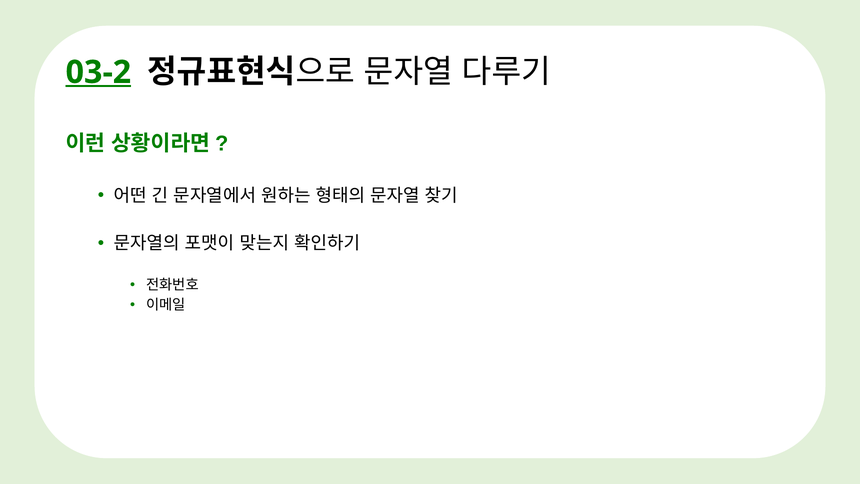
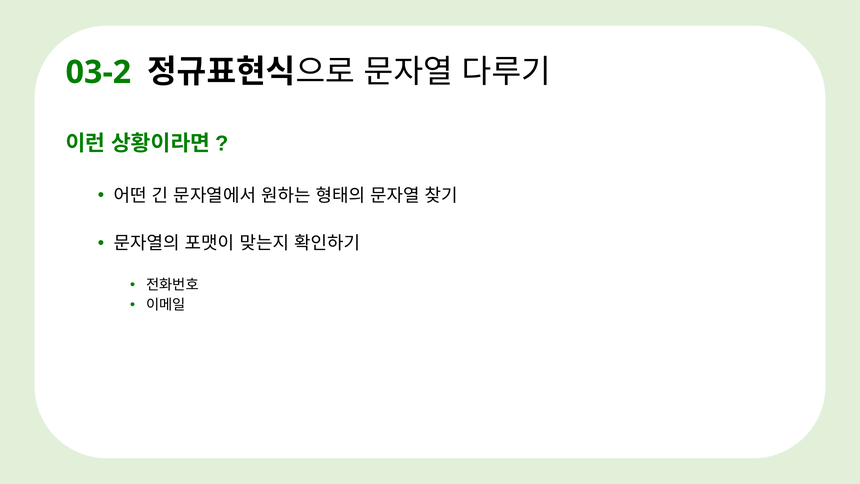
03-2 underline: present -> none (98, 72)
